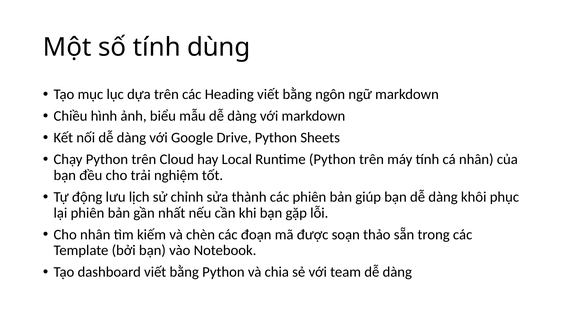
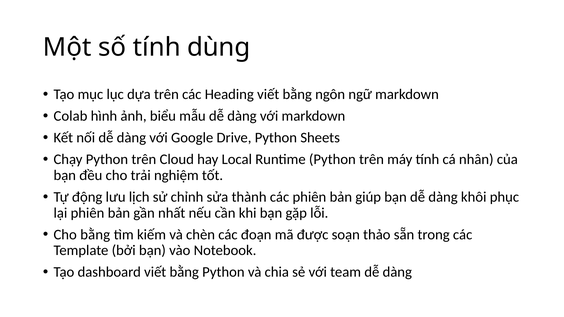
Chiều: Chiều -> Colab (70, 116)
Cho nhân: nhân -> bằng (95, 235)
